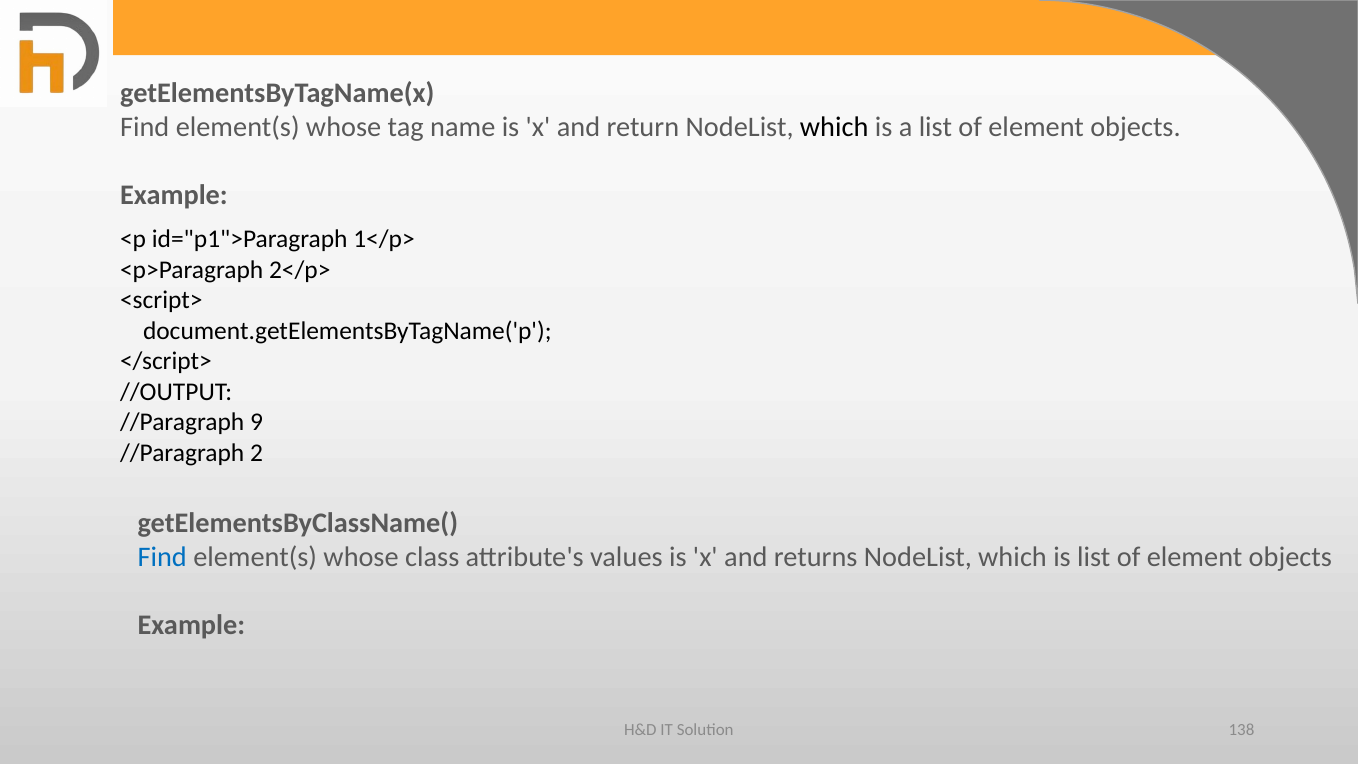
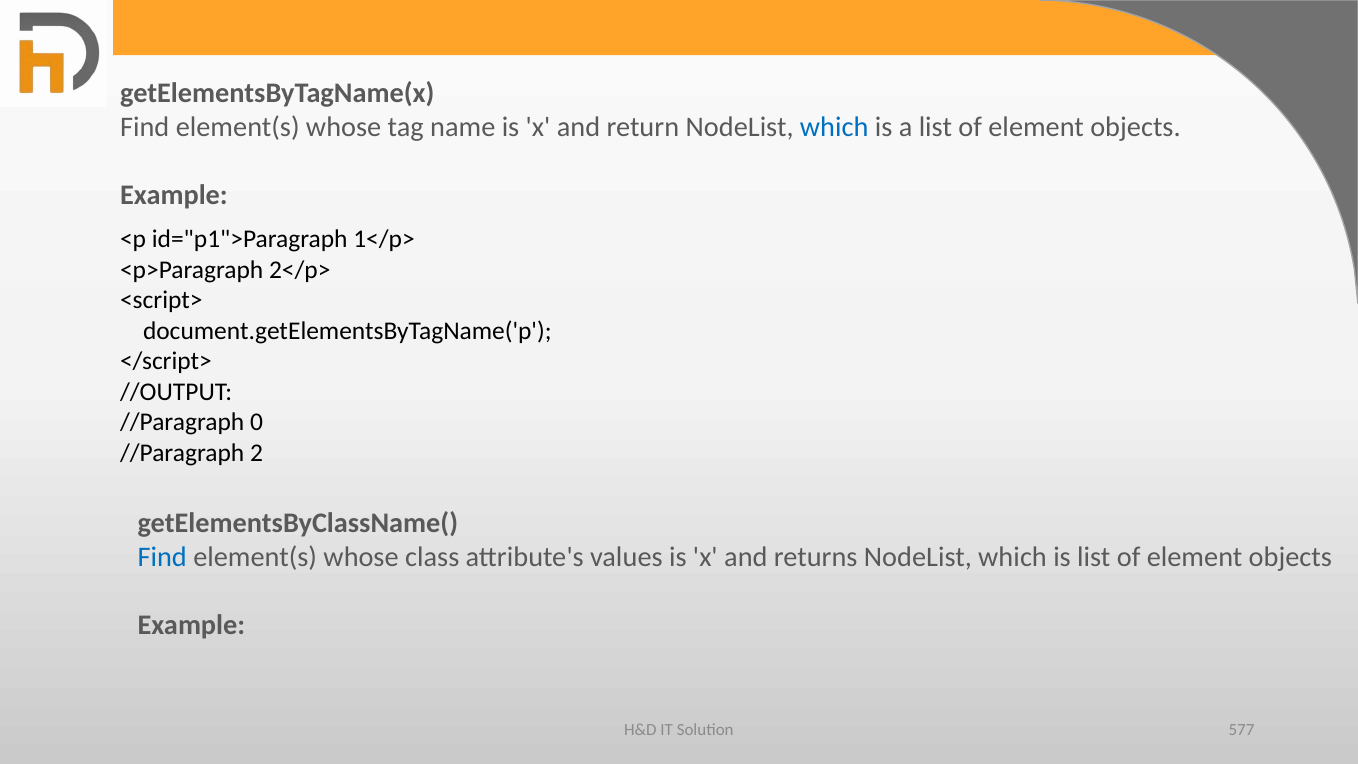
which colour: black -> blue (834, 128)
9: 9 -> 0 (257, 422)
138: 138 -> 577 (1242, 729)
